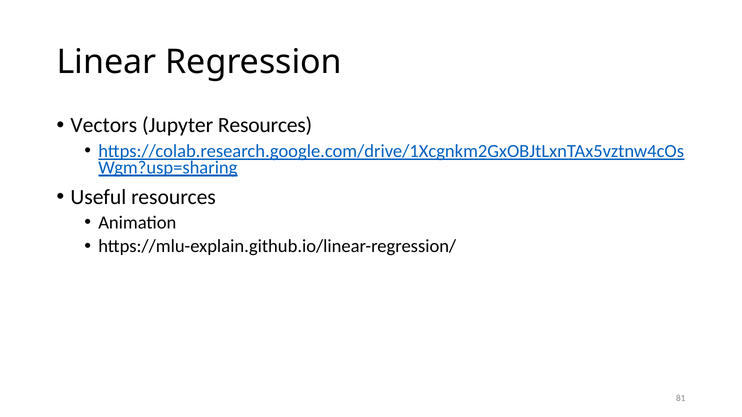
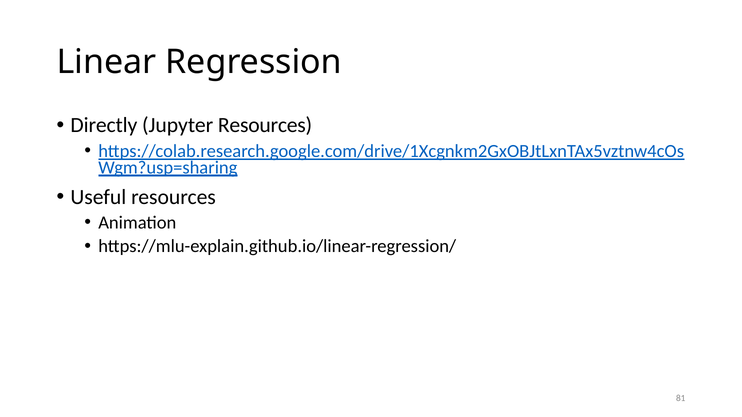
Vectors: Vectors -> Directly (104, 125)
